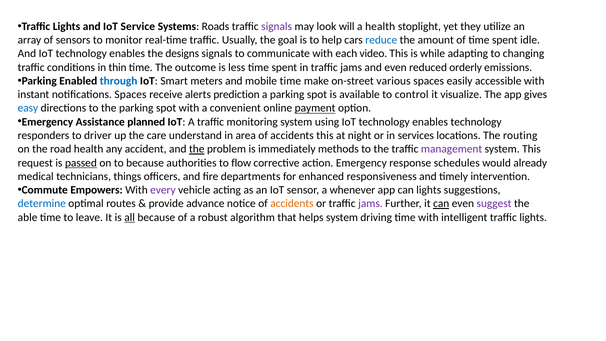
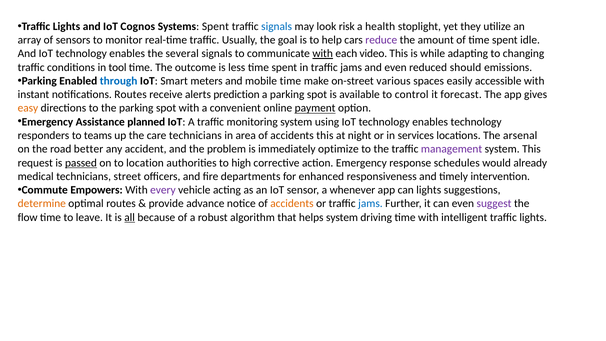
Service: Service -> Cognos (138, 26)
Systems Roads: Roads -> Spent (215, 26)
signals colour: purple -> blue (277, 26)
will: will -> risk (347, 26)
reduce colour: blue -> purple (381, 40)
designs: designs -> several (182, 54)
with underline: none -> present (323, 54)
thin: thin -> tool (118, 67)
orderly: orderly -> should (466, 67)
notifications Spaces: Spaces -> Routes (131, 95)
visualize: visualize -> forecast (461, 95)
easy colour: blue -> orange (28, 108)
driver: driver -> teams (98, 135)
care understand: understand -> technicians (195, 135)
routing: routing -> arsenal (520, 135)
road health: health -> better (89, 149)
the underline: present -> none (197, 149)
methods: methods -> optimize (338, 149)
to because: because -> location (145, 163)
flow: flow -> high (241, 163)
things: things -> street (127, 176)
determine colour: blue -> orange (42, 204)
jams colour: purple -> blue (370, 204)
can underline: present -> none (441, 204)
able: able -> flow (28, 217)
